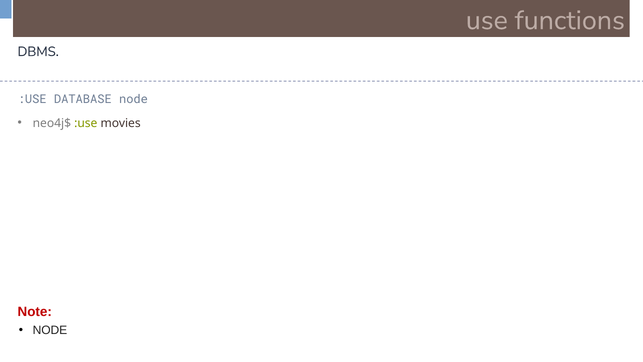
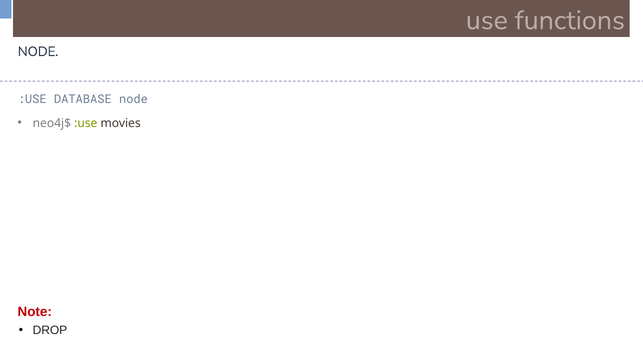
DBMS: DBMS -> NODE (38, 52)
NODE: NODE -> DROP (50, 330)
